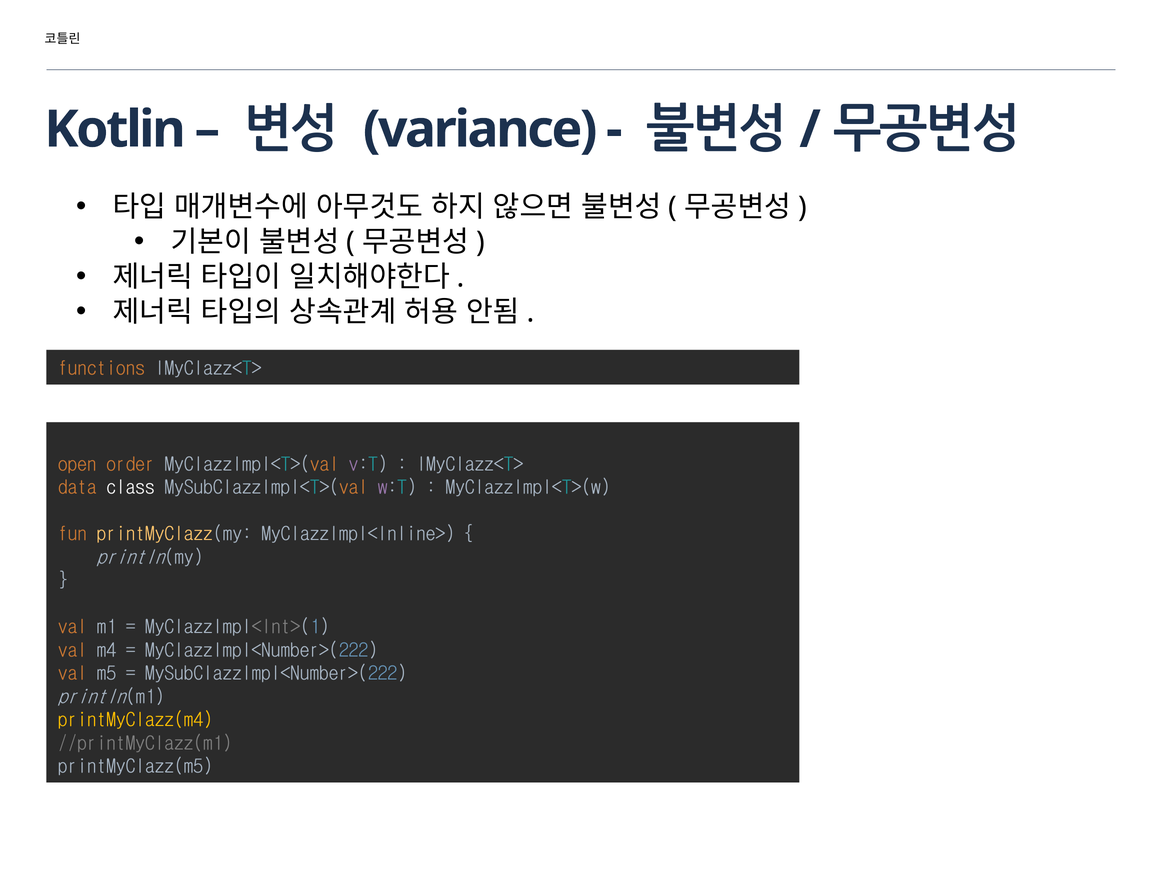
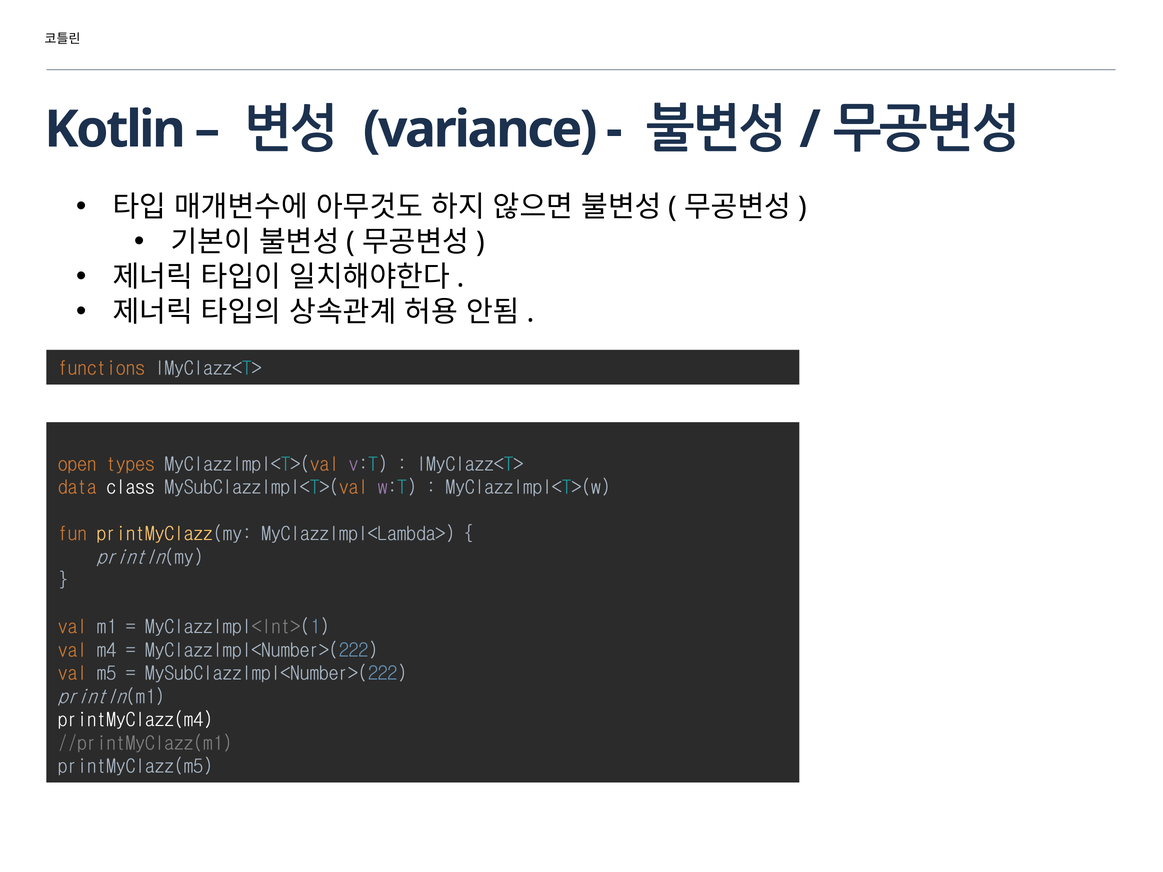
order: order -> types (131, 464)
MyClazzImpl<Inline>: MyClazzImpl<Inline> -> MyClazzImpl<Lambda> (358, 534)
printMyClazz(m4 colour: yellow -> white (135, 720)
